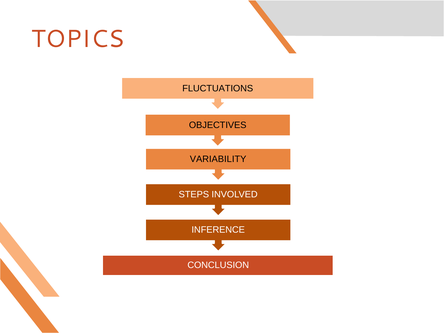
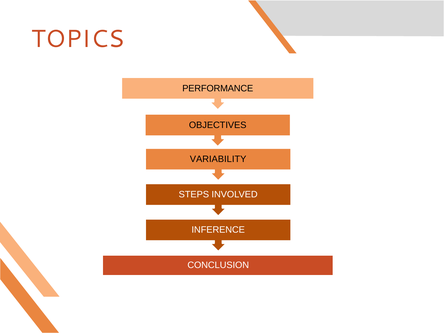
FLUCTUATIONS: FLUCTUATIONS -> PERFORMANCE (218, 88)
